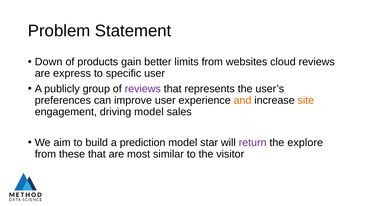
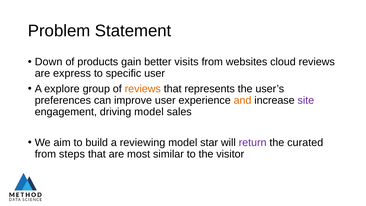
limits: limits -> visits (186, 62)
publicly: publicly -> explore (62, 89)
reviews colour: purple -> orange (143, 89)
site colour: orange -> purple (306, 100)
prediction: prediction -> reviewing (143, 143)
explore: explore -> curated (305, 143)
these: these -> steps (72, 154)
